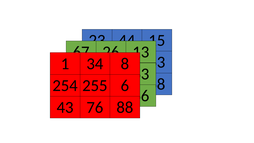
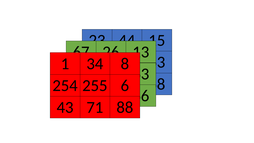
76: 76 -> 71 (95, 107)
